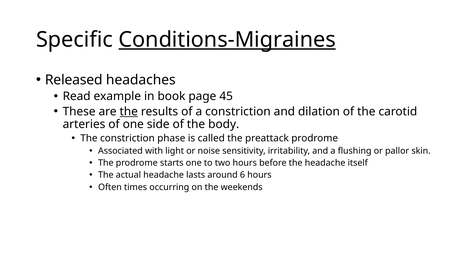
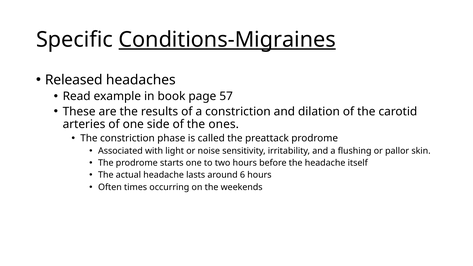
45: 45 -> 57 (226, 96)
the underline: present -> none (129, 112)
body: body -> ones (224, 124)
